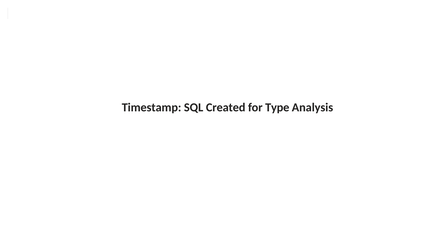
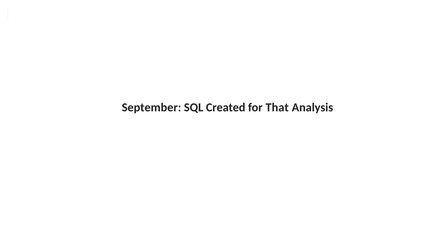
Timestamp: Timestamp -> September (151, 108)
Type: Type -> That (277, 108)
